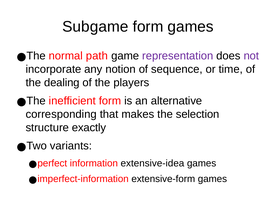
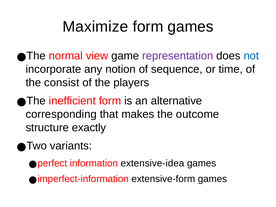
Subgame: Subgame -> Maximize (95, 27)
path: path -> view (97, 56)
not colour: purple -> blue (251, 56)
dealing: dealing -> consist (62, 83)
selection: selection -> outcome (198, 114)
